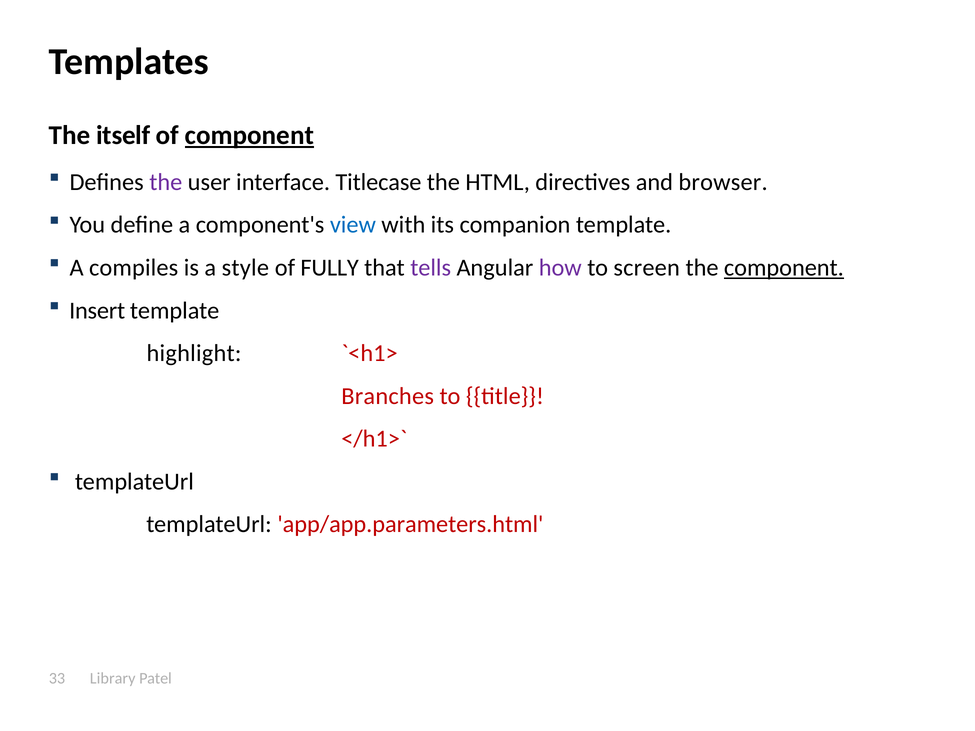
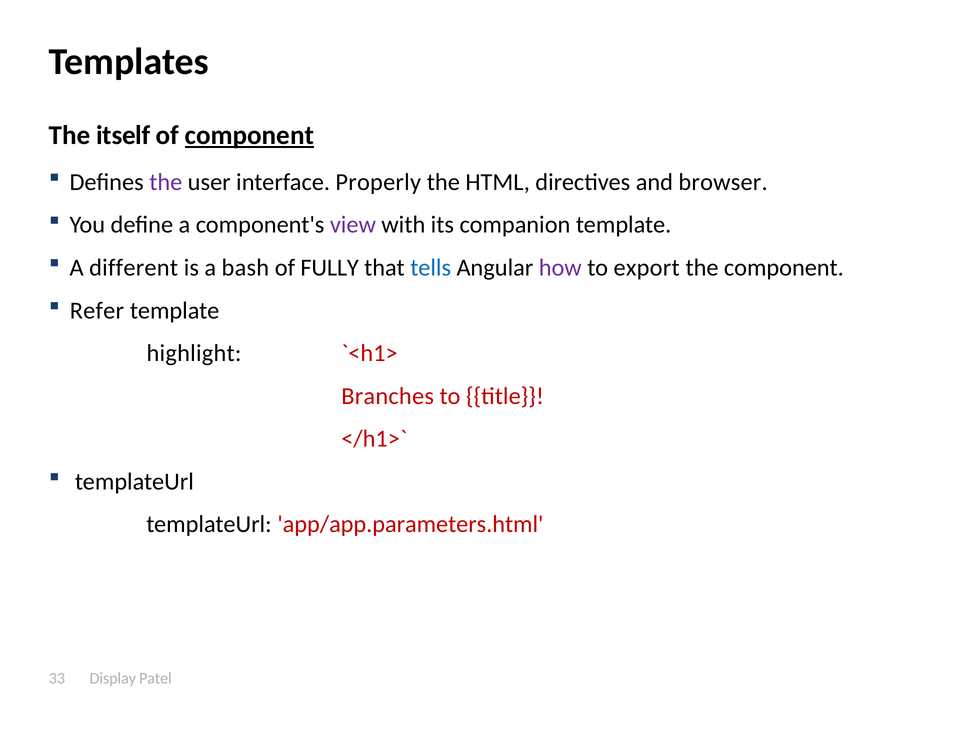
Titlecase: Titlecase -> Properly (378, 182)
view colour: blue -> purple (353, 225)
compiles: compiles -> different (134, 268)
style: style -> bash (245, 268)
tells colour: purple -> blue (431, 268)
screen: screen -> export (647, 268)
component underline: present -> none (784, 268)
Insert: Insert -> Refer (97, 311)
Library: Library -> Display (113, 679)
